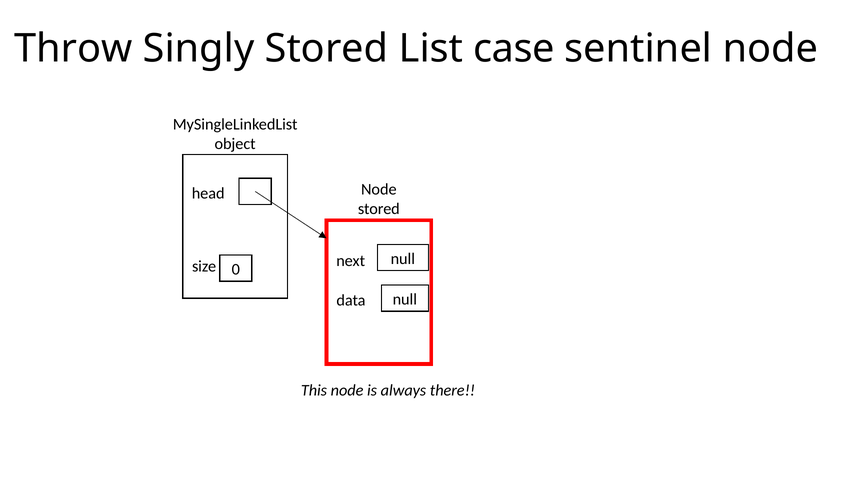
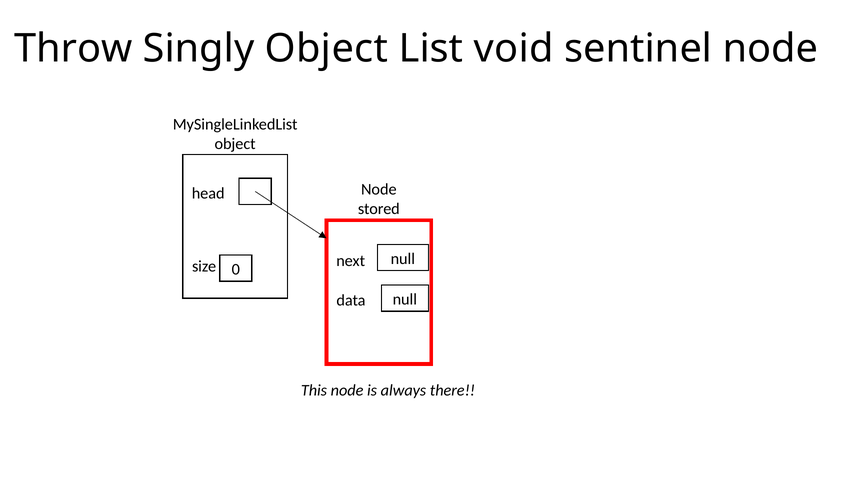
Singly Stored: Stored -> Object (326, 48)
case: case -> void (514, 48)
